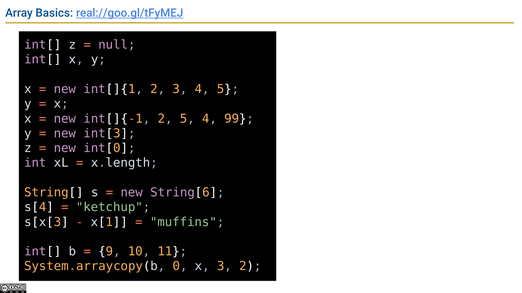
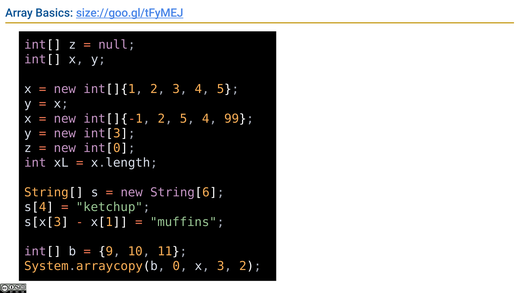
real://goo.gl/tFyMEJ: real://goo.gl/tFyMEJ -> size://goo.gl/tFyMEJ (130, 13)
